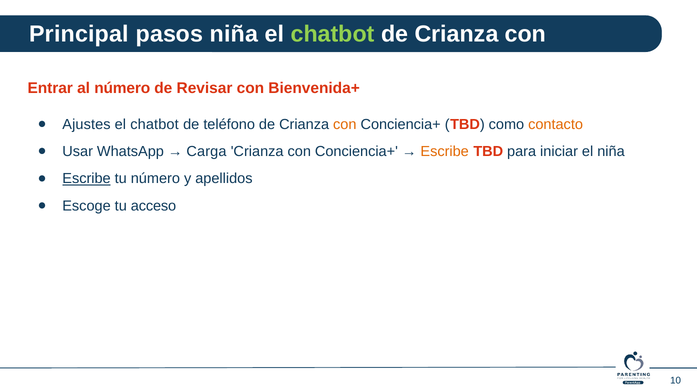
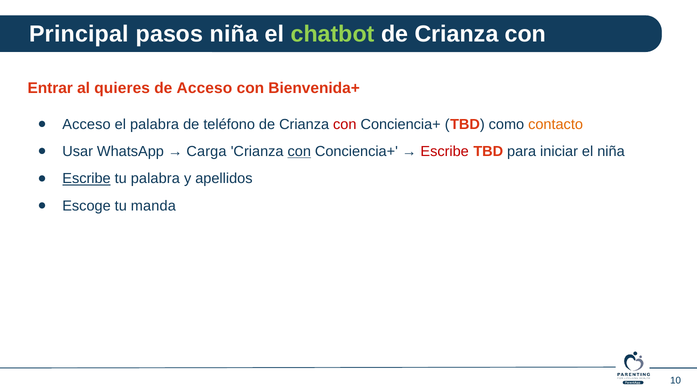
al número: número -> quieres (122, 88)
de Revisar: Revisar -> Acceso (204, 88)
Ajustes: Ajustes -> Acceso (86, 124)
chatbot: chatbot -> palabra (155, 124)
con colour: orange -> red (345, 124)
con underline: none -> present (299, 152)
Escribe colour: orange -> red (445, 152)
tu número: número -> palabra (155, 179)
acceso: acceso -> manda (153, 206)
